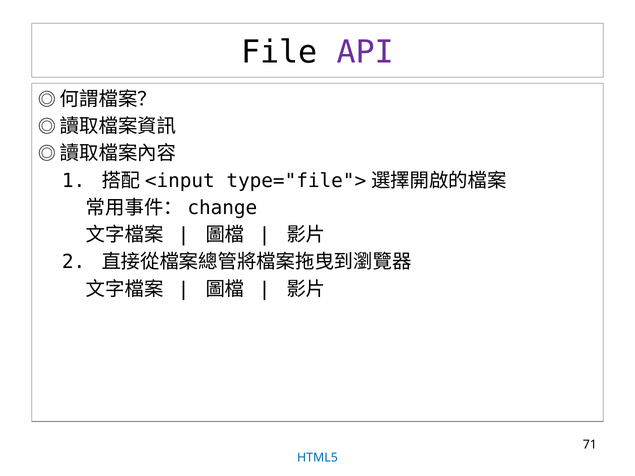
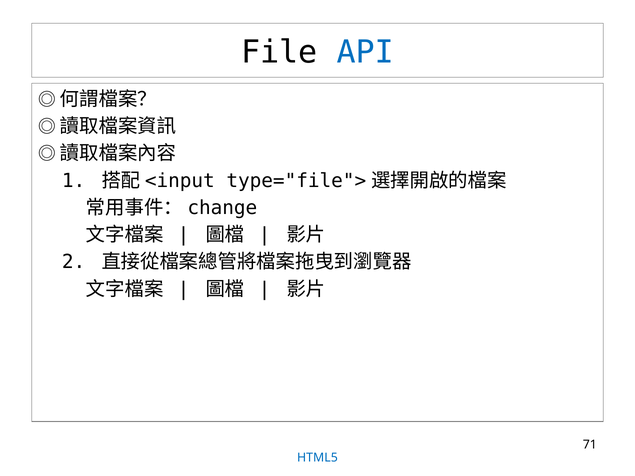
API colour: purple -> blue (365, 52)
